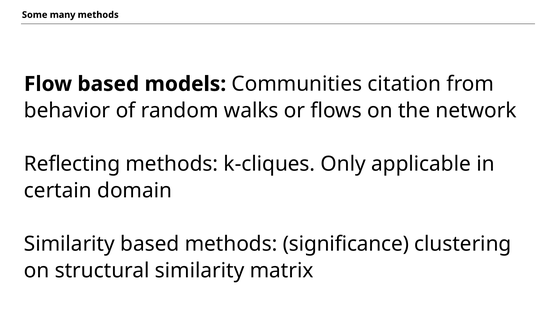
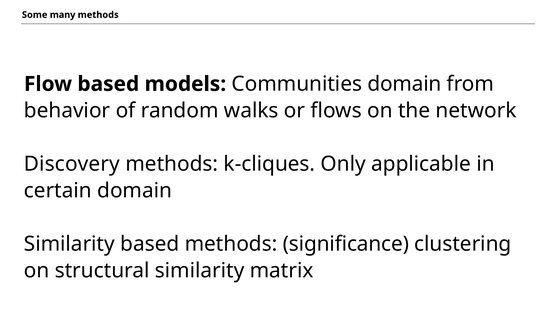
Communities citation: citation -> domain (404, 84)
Reflecting: Reflecting -> Discovery (72, 164)
